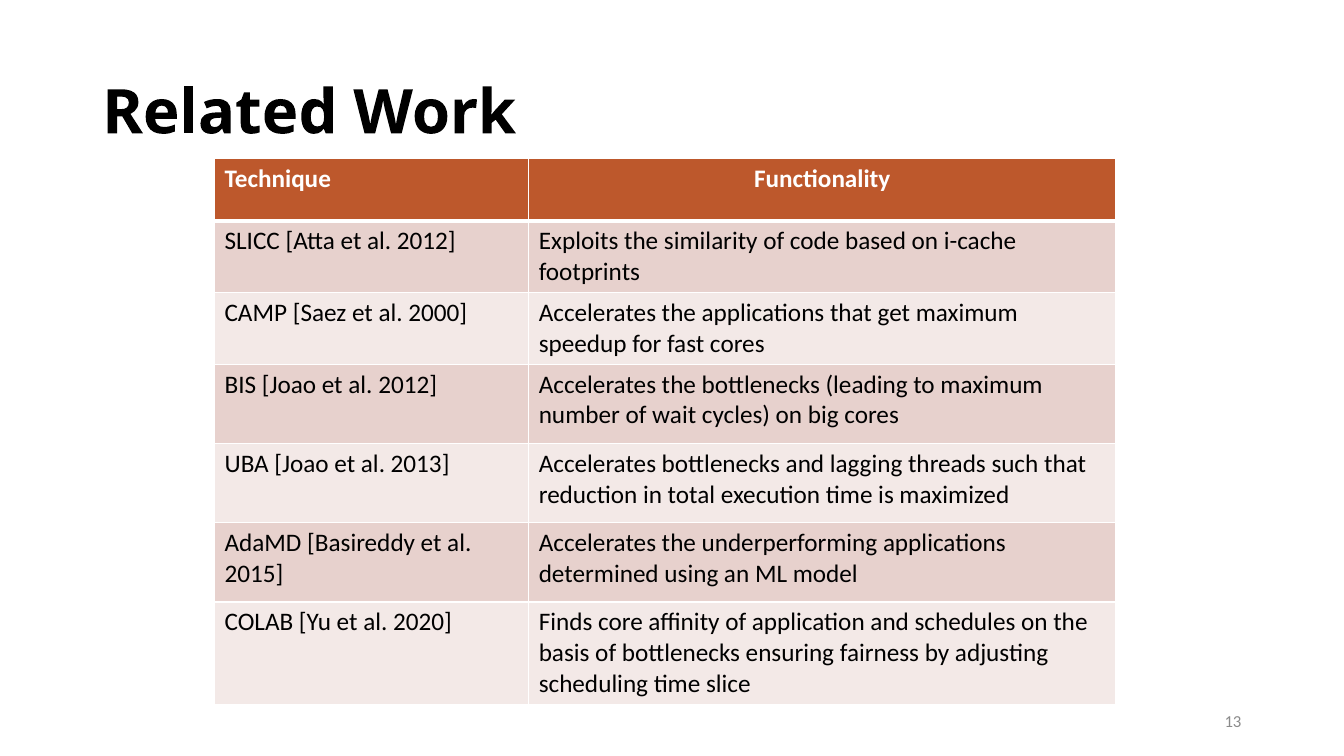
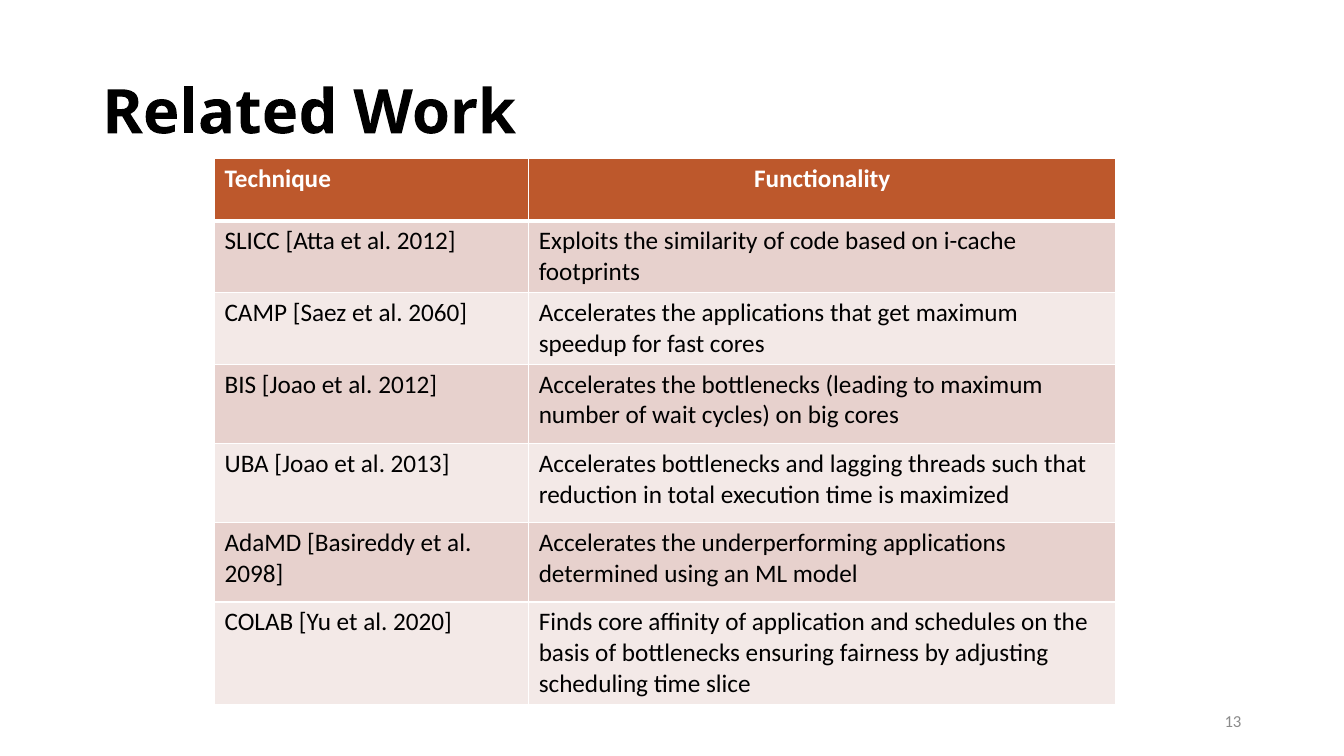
2000: 2000 -> 2060 (438, 313)
2015: 2015 -> 2098 (254, 574)
